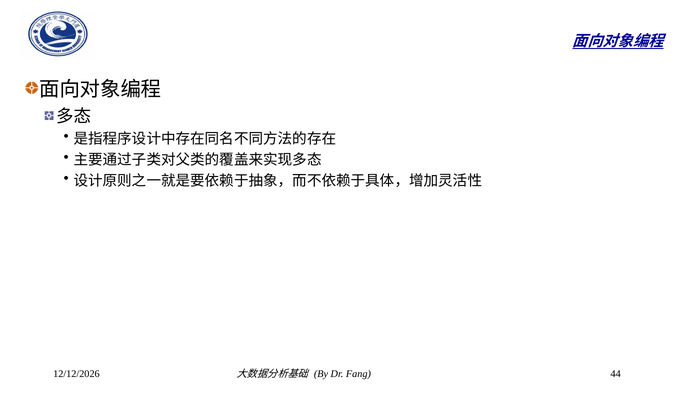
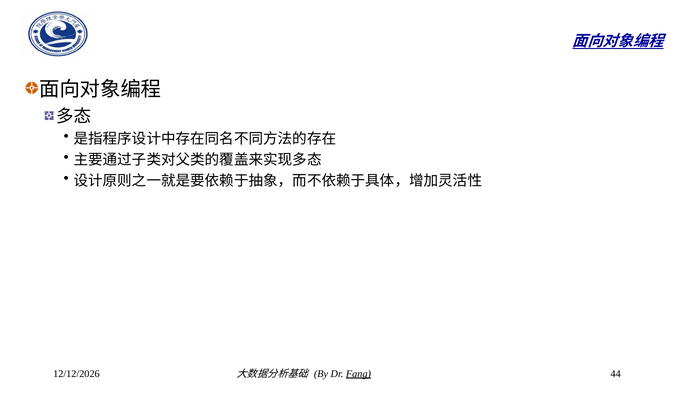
Fang underline: none -> present (358, 374)
